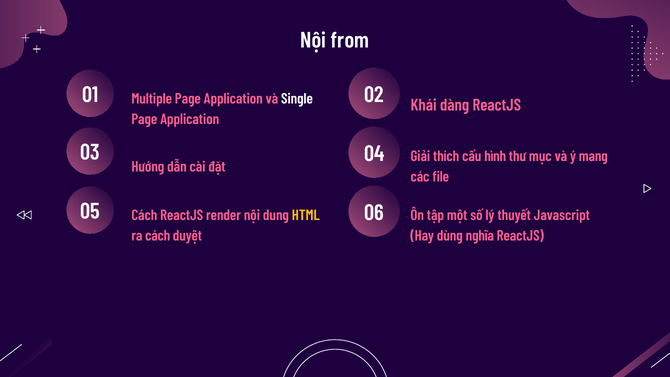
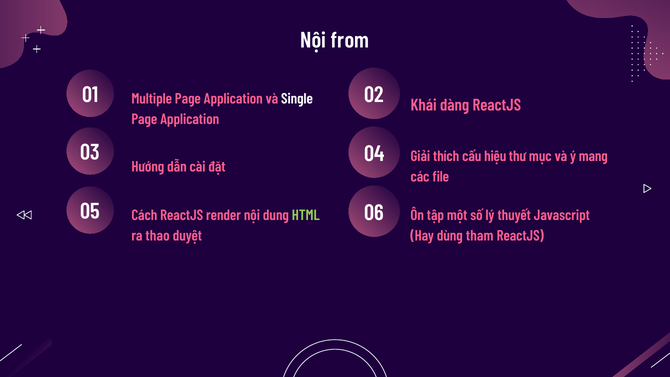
hình: hình -> hiệu (495, 156)
HTML colour: yellow -> light green (306, 215)
cách: cách -> thao (158, 236)
nghĩa: nghĩa -> tham (480, 236)
